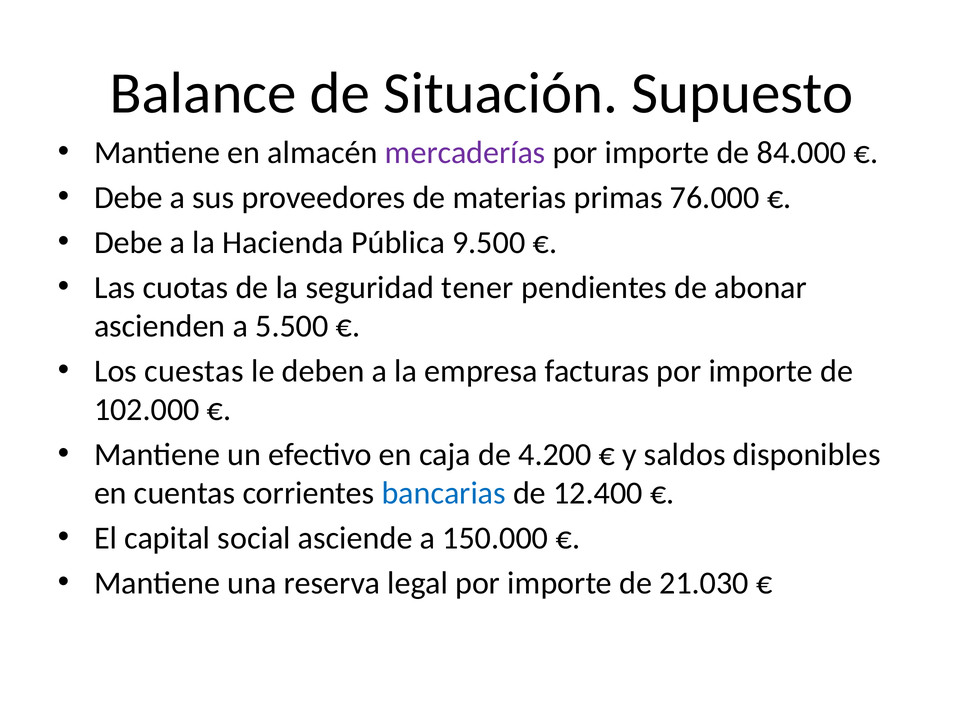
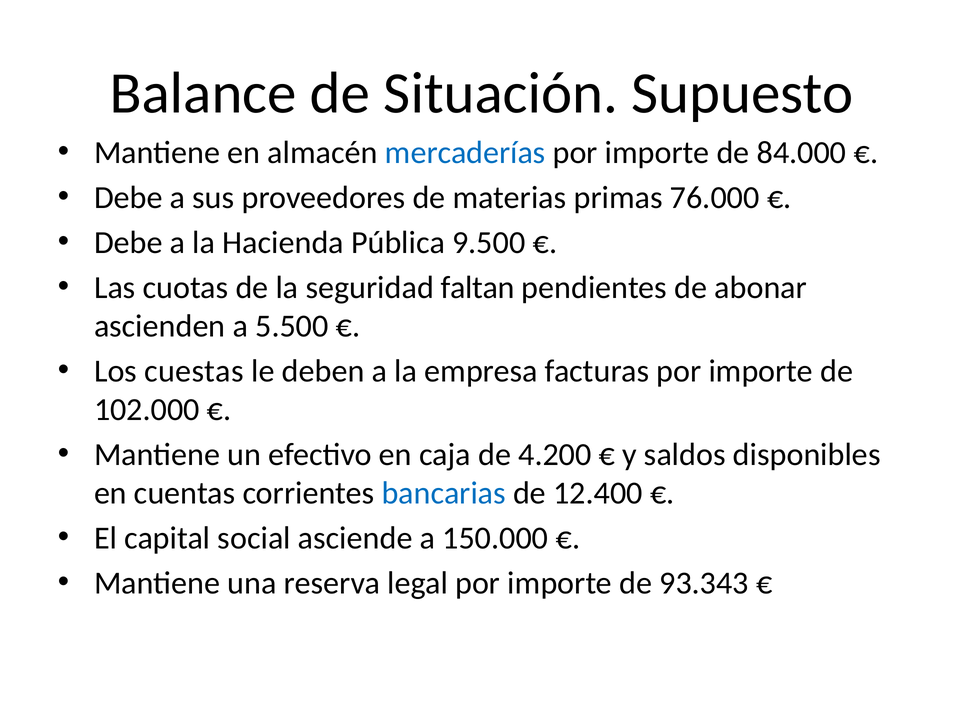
mercaderías colour: purple -> blue (465, 153)
tener: tener -> faltan (478, 287)
21.030: 21.030 -> 93.343 (704, 583)
